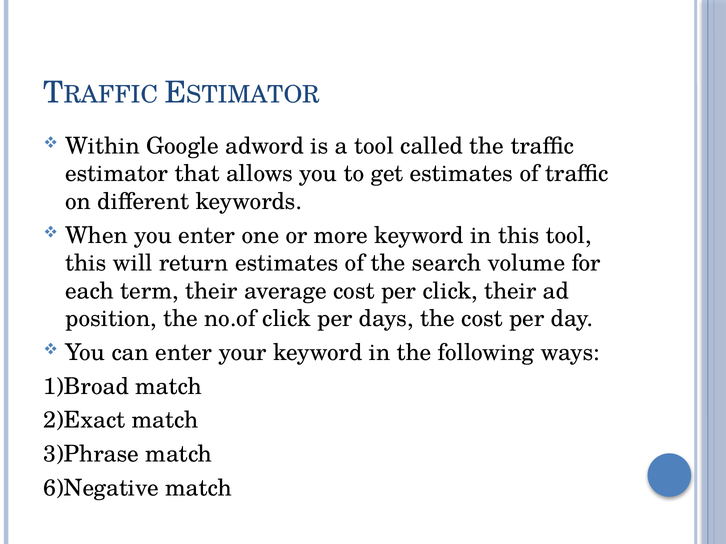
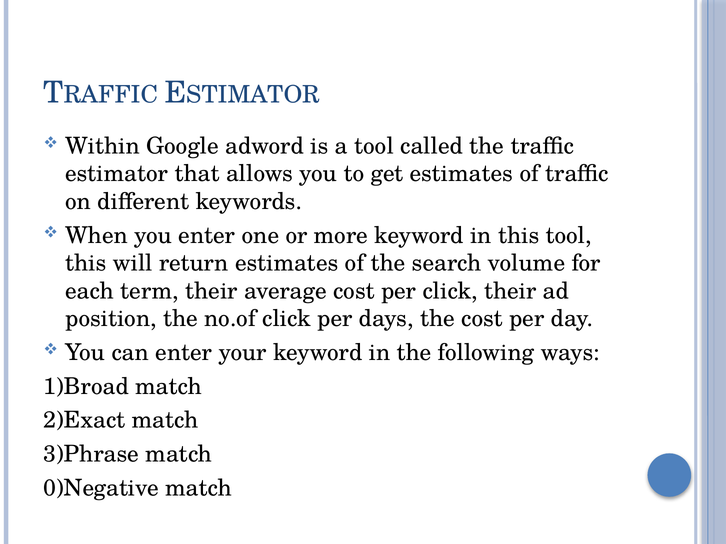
6)Negative: 6)Negative -> 0)Negative (101, 488)
